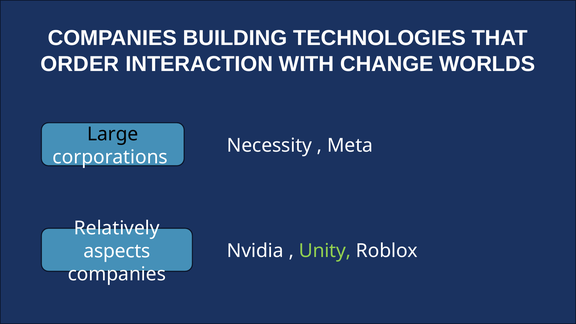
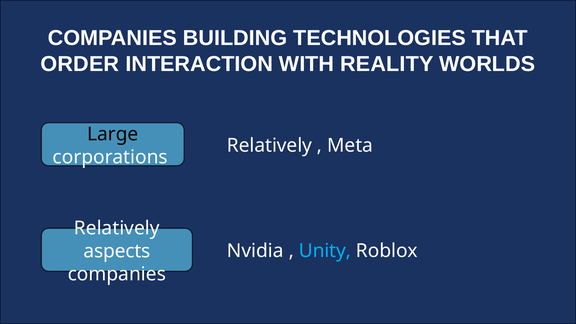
CHANGE: CHANGE -> REALITY (387, 64)
Necessity: Necessity -> Relatively (269, 145)
Unity colour: light green -> light blue (325, 251)
